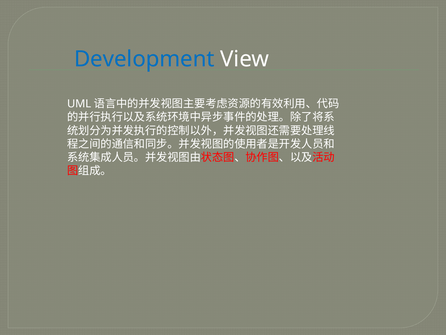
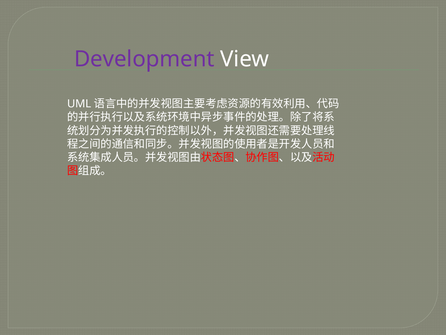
Development colour: blue -> purple (144, 59)
